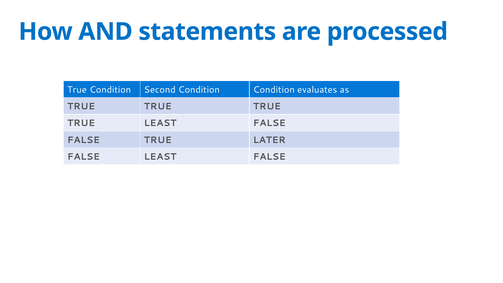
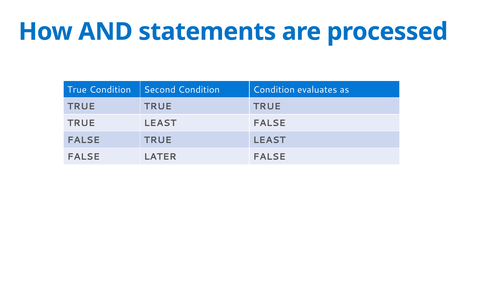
FALSE TRUE LATER: LATER -> LEAST (269, 140)
FALSE LEAST: LEAST -> LATER (160, 157)
